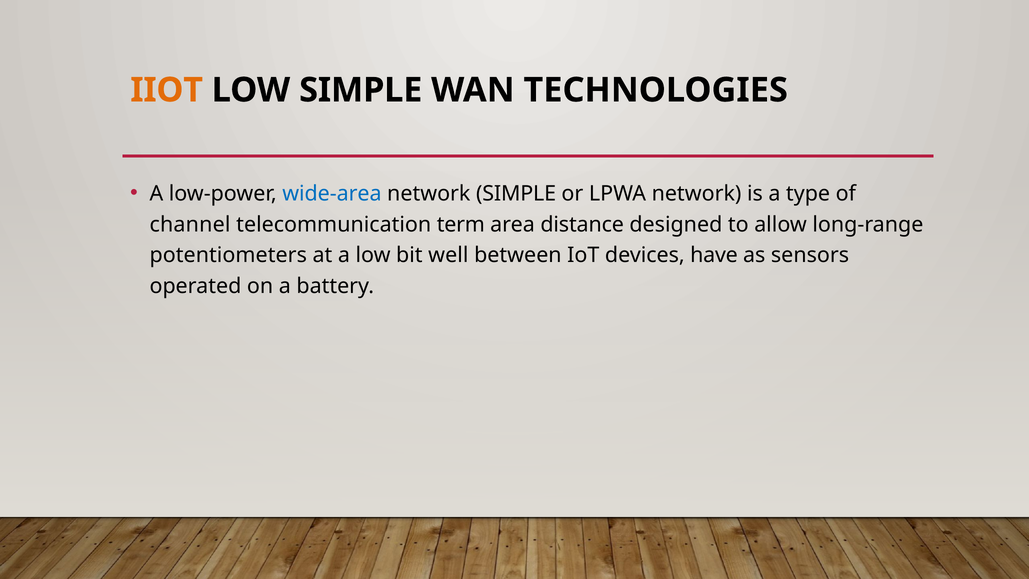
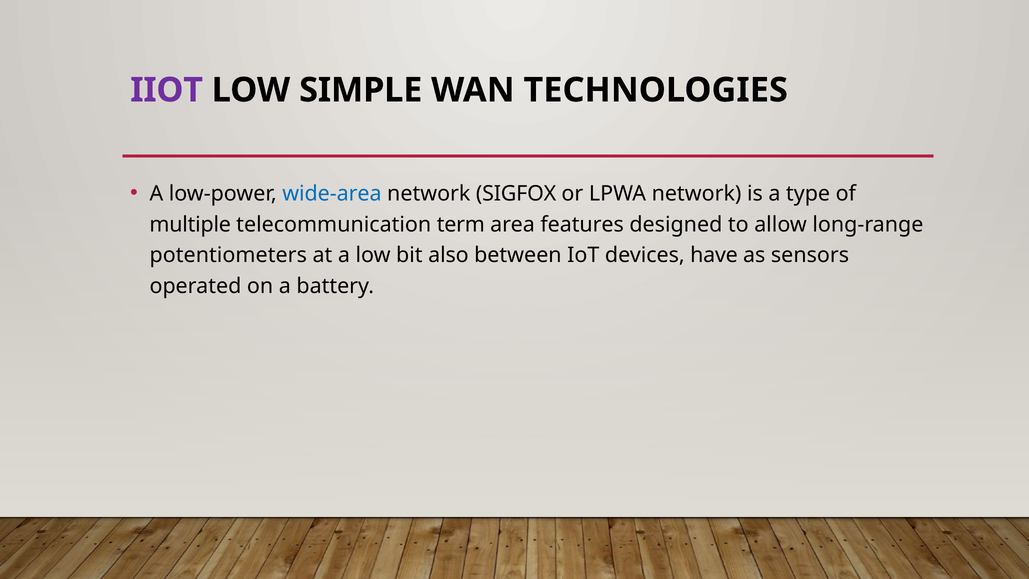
IIOT colour: orange -> purple (167, 90)
network SIMPLE: SIMPLE -> SIGFOX (516, 193)
channel: channel -> multiple (190, 224)
distance: distance -> features (582, 224)
well: well -> also (448, 255)
